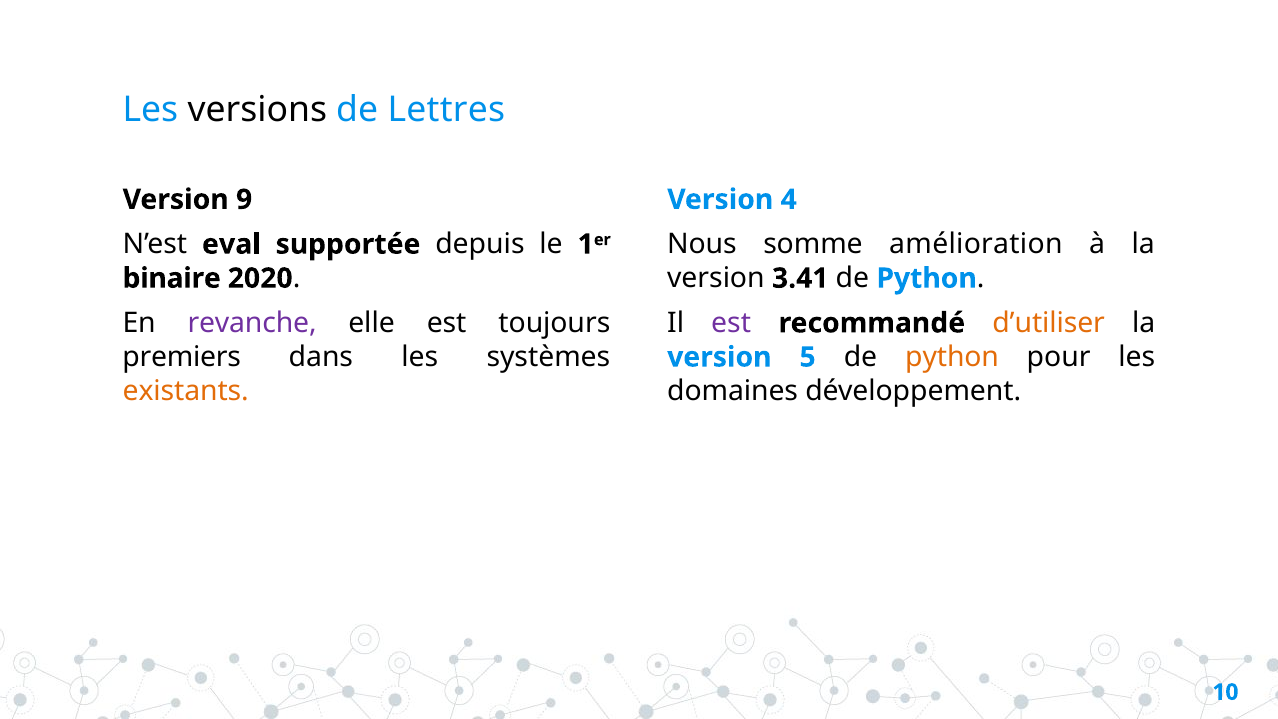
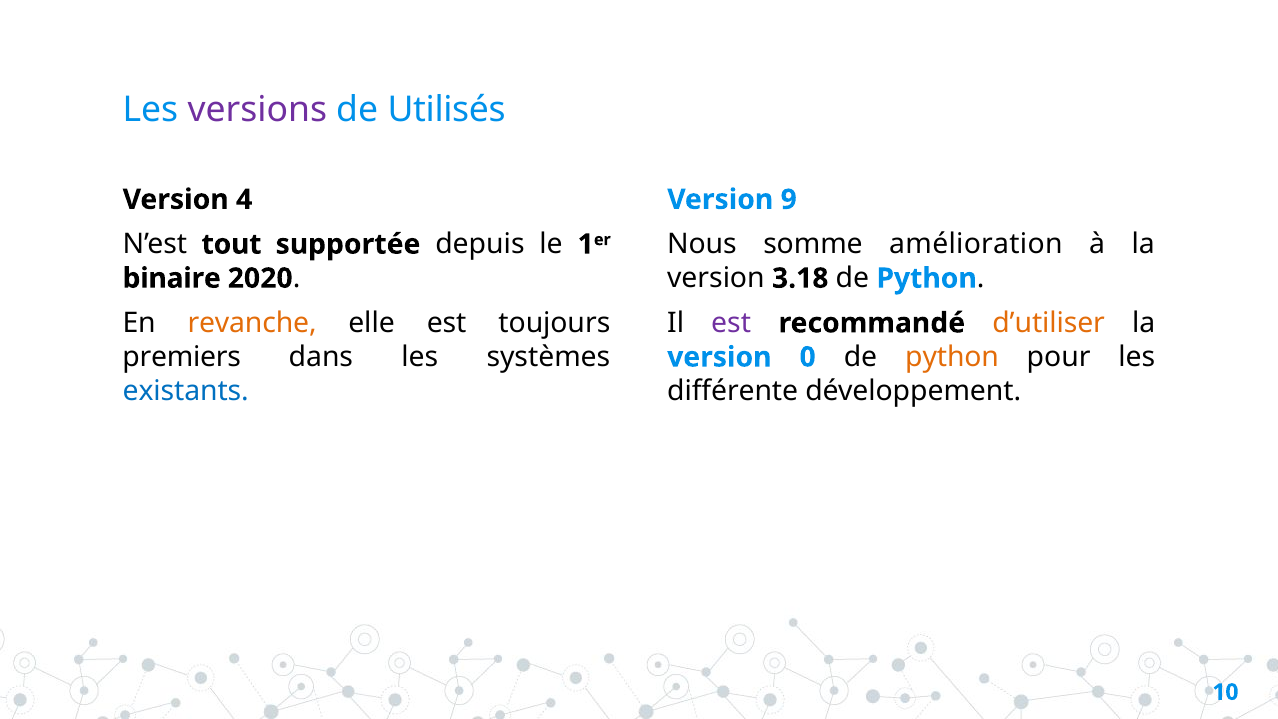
versions colour: black -> purple (257, 110)
Lettres: Lettres -> Utilisés (447, 110)
9: 9 -> 4 (244, 200)
4: 4 -> 9 (789, 200)
eval: eval -> tout (232, 244)
3.41: 3.41 -> 3.18 (800, 278)
revanche colour: purple -> orange (252, 323)
5: 5 -> 0 (808, 357)
existants colour: orange -> blue (186, 391)
domaines: domaines -> différente (733, 391)
